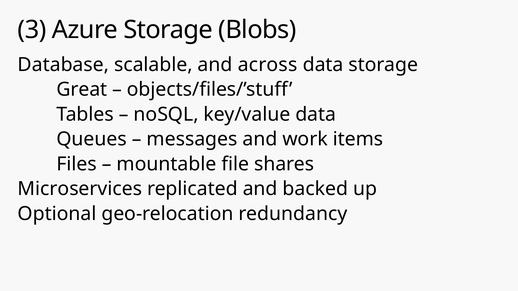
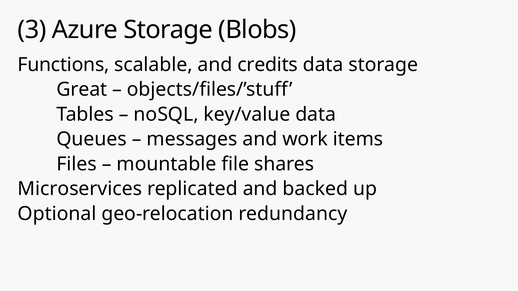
Database: Database -> Functions (63, 65)
across: across -> credits (268, 65)
